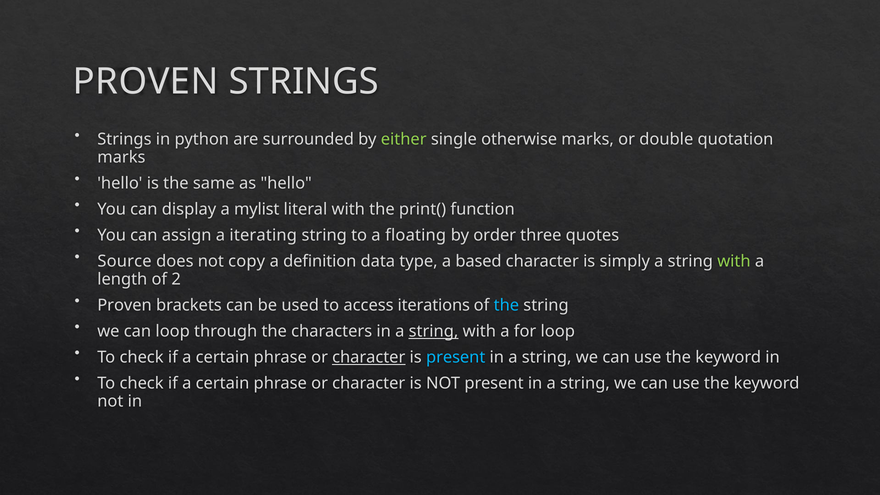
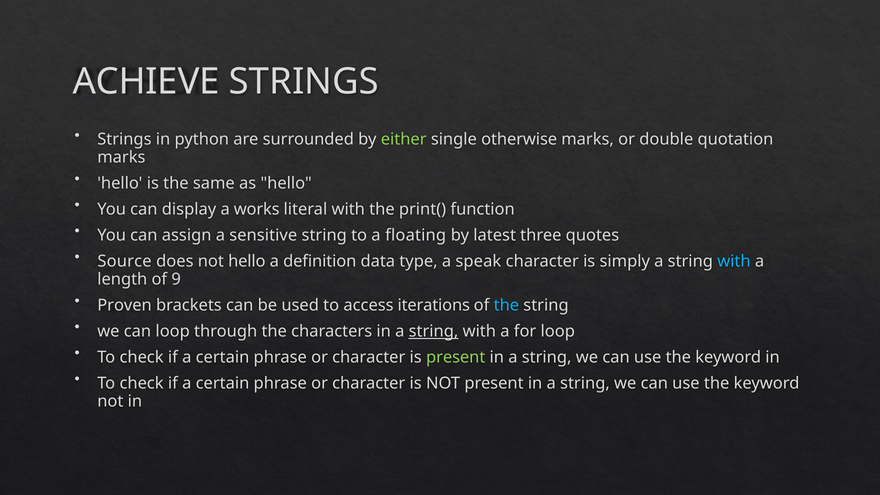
PROVEN: PROVEN -> ACHIEVE (146, 82)
mylist: mylist -> works (257, 209)
iterating: iterating -> sensitive (263, 235)
order: order -> latest (495, 235)
not copy: copy -> hello (247, 261)
based: based -> speak (478, 261)
with colour: light green -> light blue (734, 261)
2: 2 -> 9 (176, 279)
character underline: present -> none (369, 357)
present colour: light blue -> light green (456, 357)
